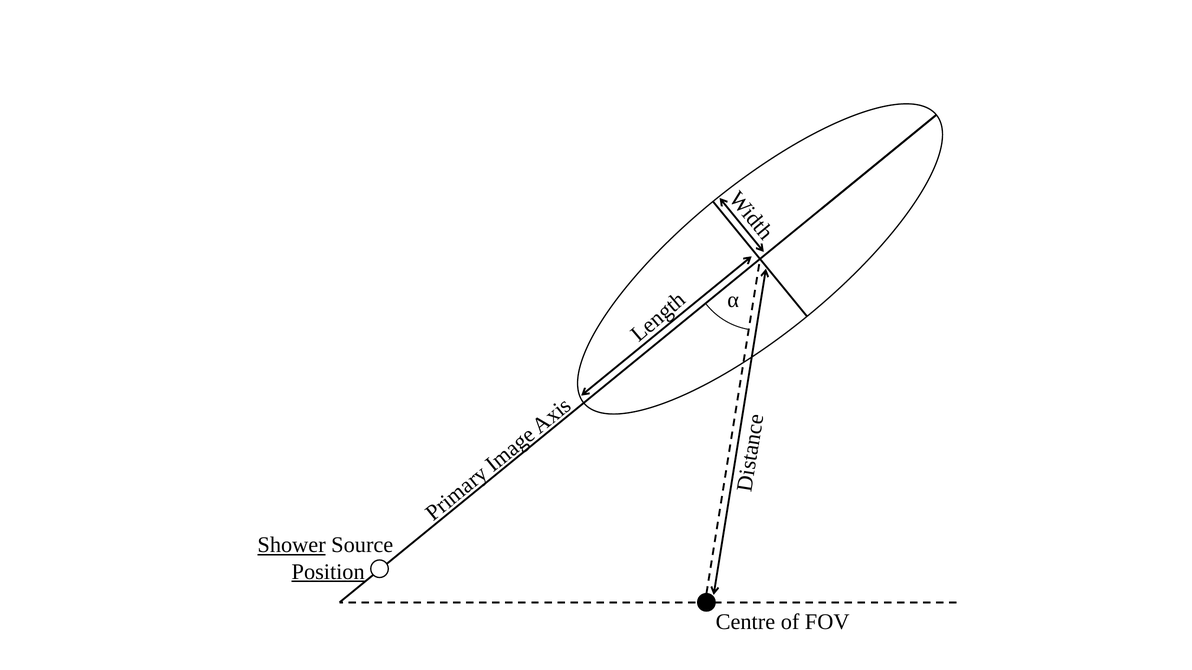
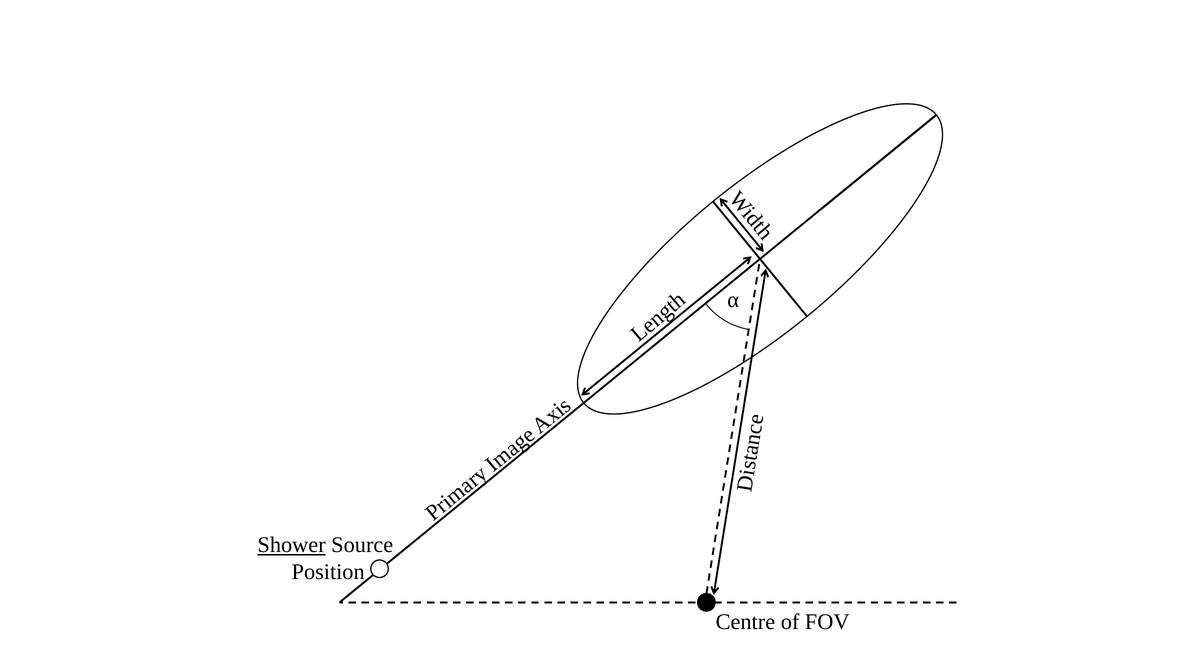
Position underline: present -> none (328, 572)
